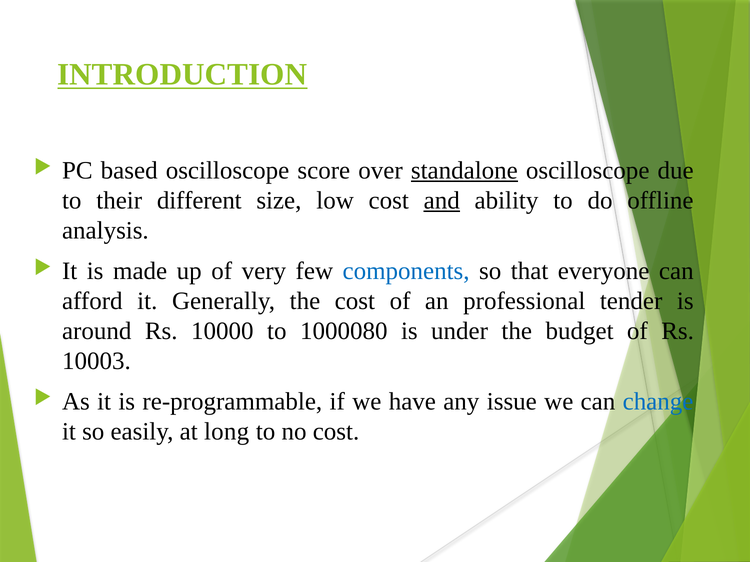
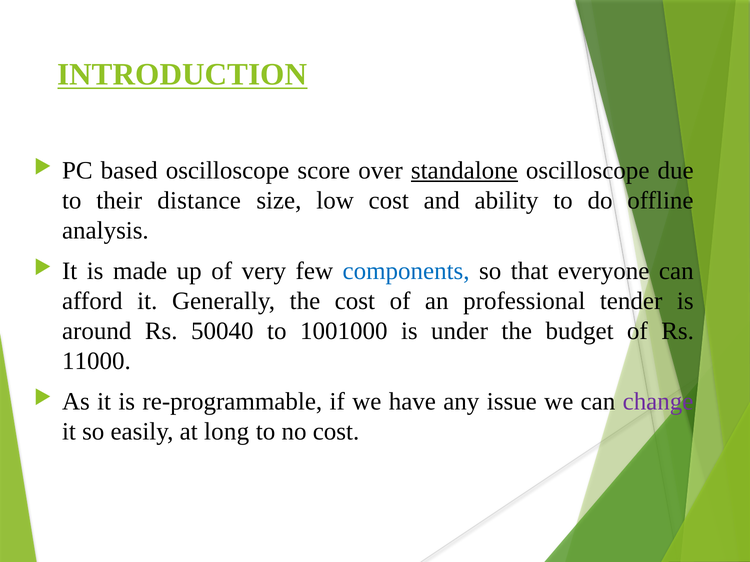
different: different -> distance (199, 201)
and underline: present -> none (442, 201)
10000: 10000 -> 50040 (222, 331)
1000080: 1000080 -> 1001000 (344, 331)
10003: 10003 -> 11000 (96, 361)
change colour: blue -> purple (658, 402)
